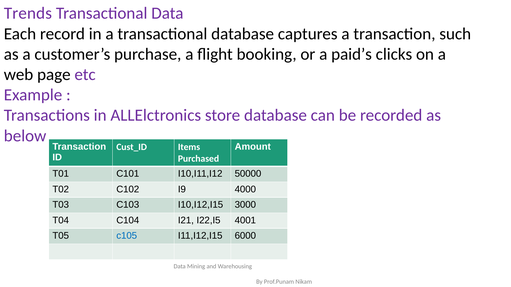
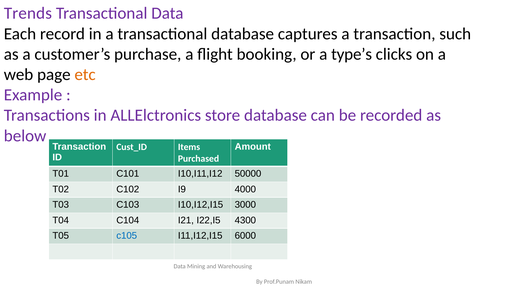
paid’s: paid’s -> type’s (352, 54)
etc colour: purple -> orange (85, 75)
4001: 4001 -> 4300 (245, 221)
